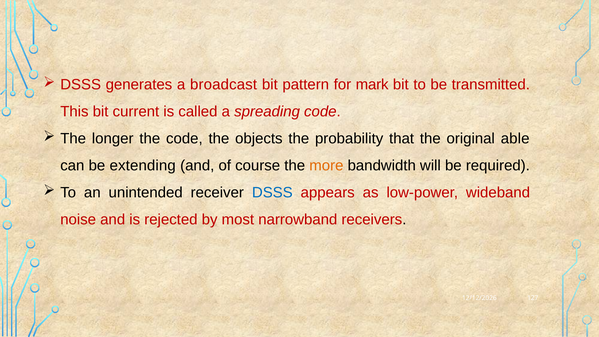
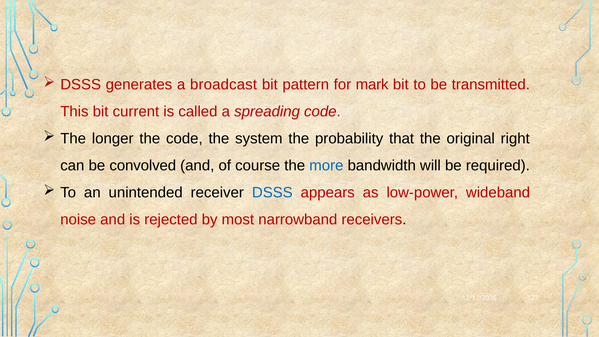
objects: objects -> system (259, 139)
able: able -> right (515, 139)
extending: extending -> convolved (143, 166)
more colour: orange -> blue (326, 166)
